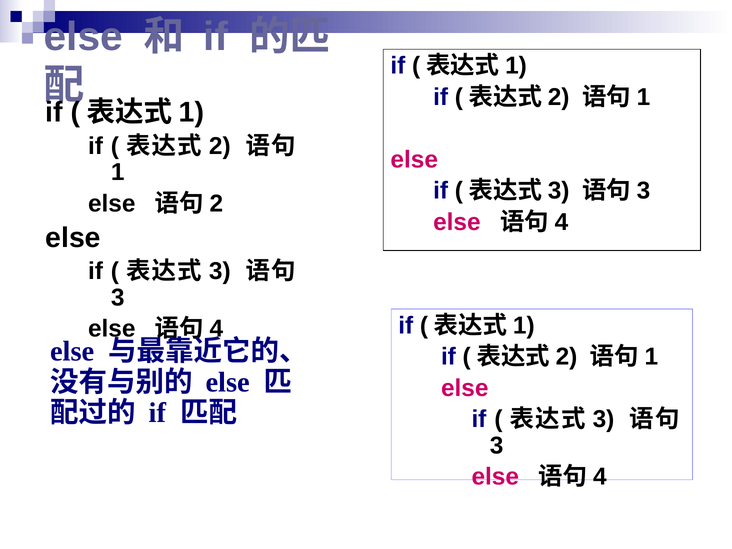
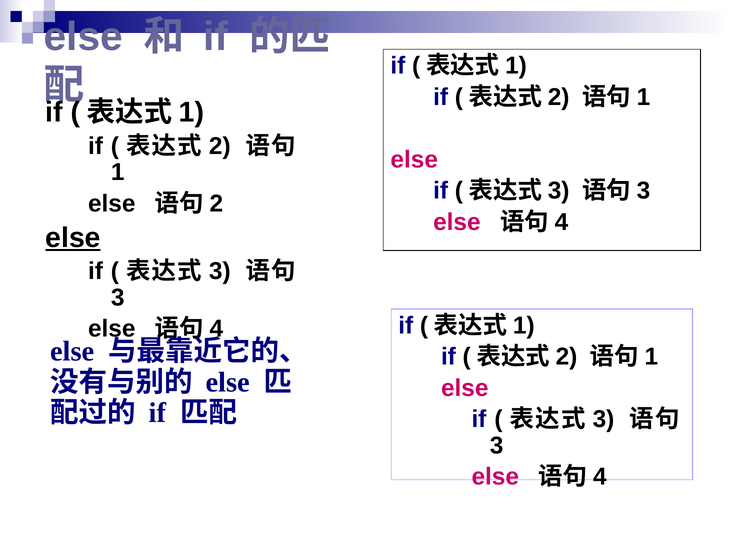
else underline: none -> present (73, 238)
